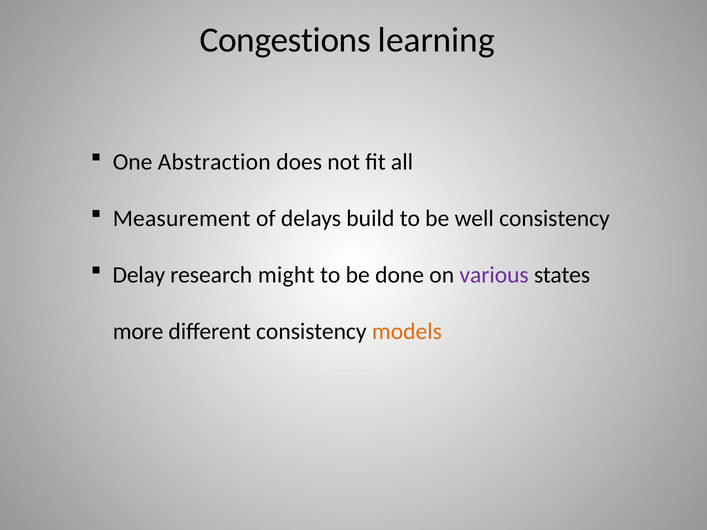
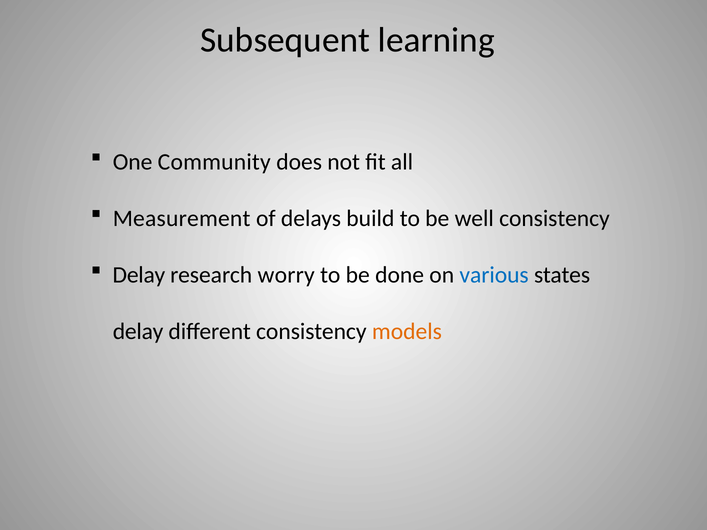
Congestions: Congestions -> Subsequent (285, 40)
Abstraction: Abstraction -> Community (214, 162)
might: might -> worry (286, 275)
various colour: purple -> blue (494, 275)
more: more -> delay (138, 331)
